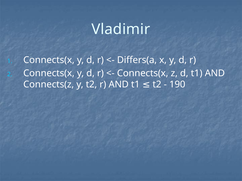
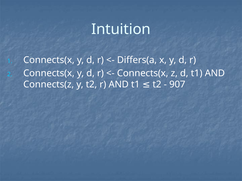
Vladimir: Vladimir -> Intuition (121, 29)
190: 190 -> 907 (177, 85)
